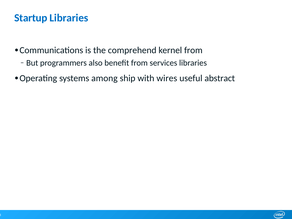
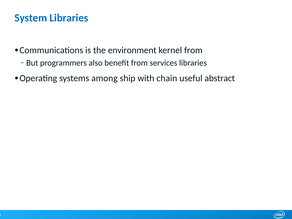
Startup: Startup -> System (31, 18)
comprehend: comprehend -> environment (132, 50)
wires: wires -> chain (167, 78)
